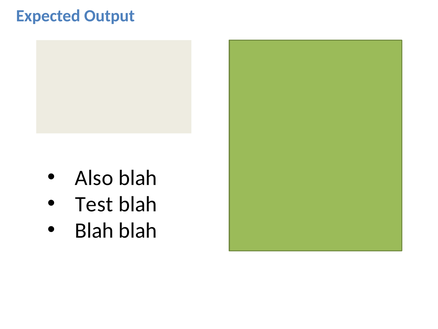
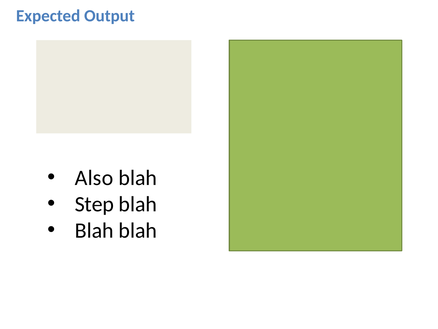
Test: Test -> Step (94, 204)
